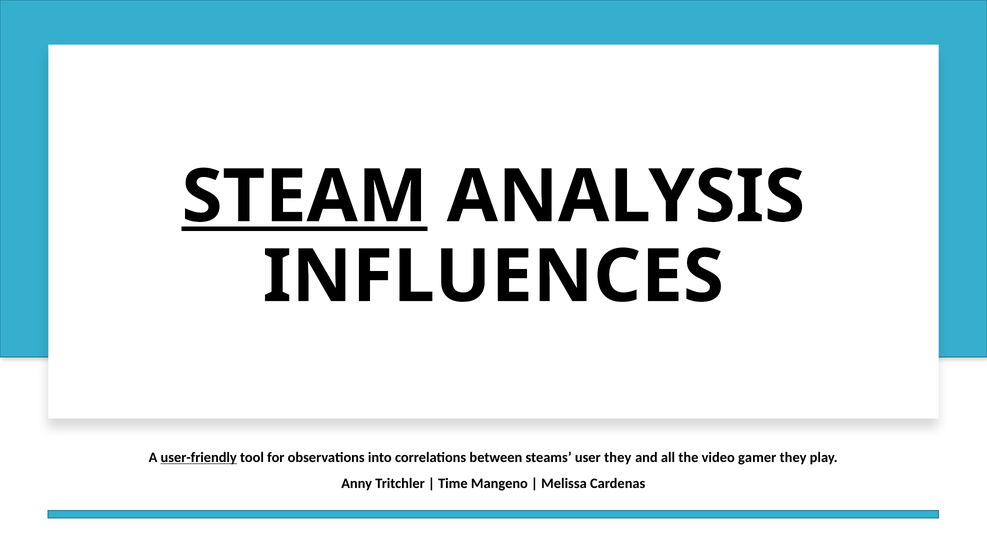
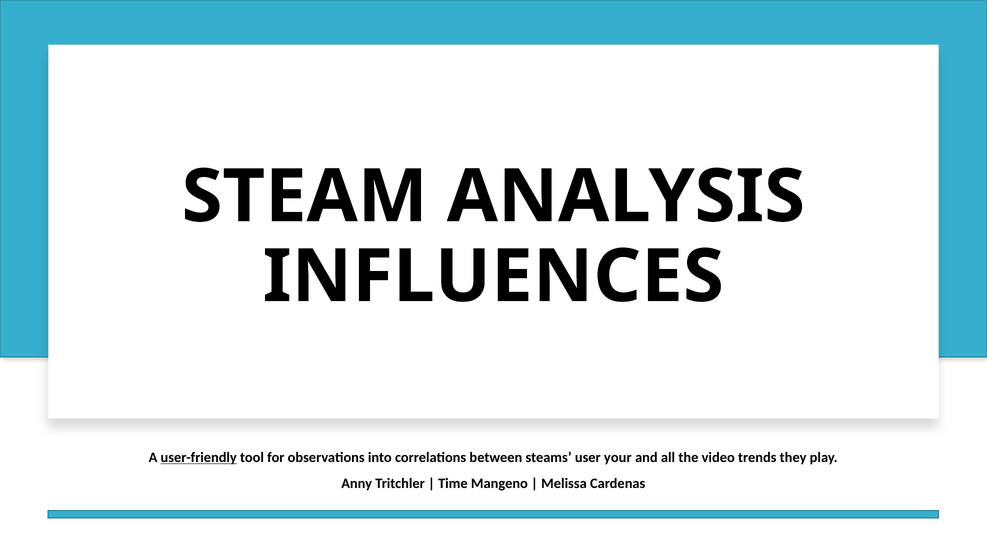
STEAM underline: present -> none (305, 197)
user they: they -> your (618, 458)
gamer: gamer -> trends (757, 458)
